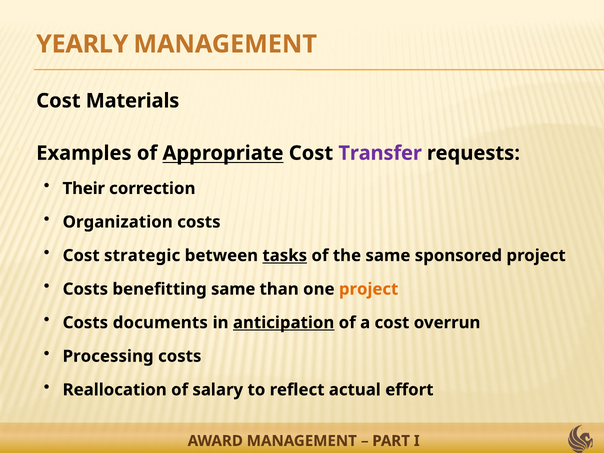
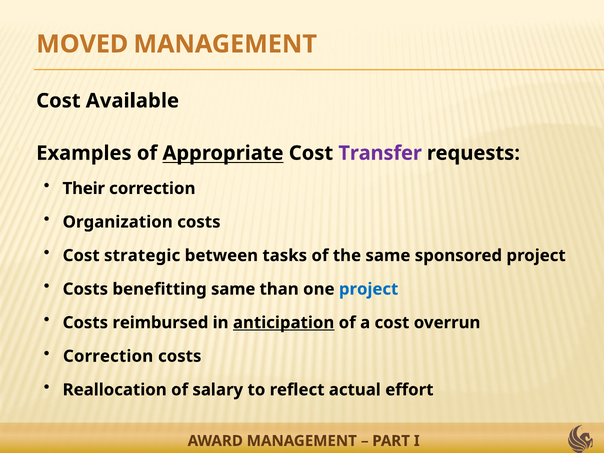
YEARLY: YEARLY -> MOVED (82, 44)
Materials: Materials -> Available (132, 101)
tasks underline: present -> none (285, 256)
project colour: orange -> blue (369, 289)
documents: documents -> reimbursed (160, 323)
Processing: Processing -> Correction (108, 356)
